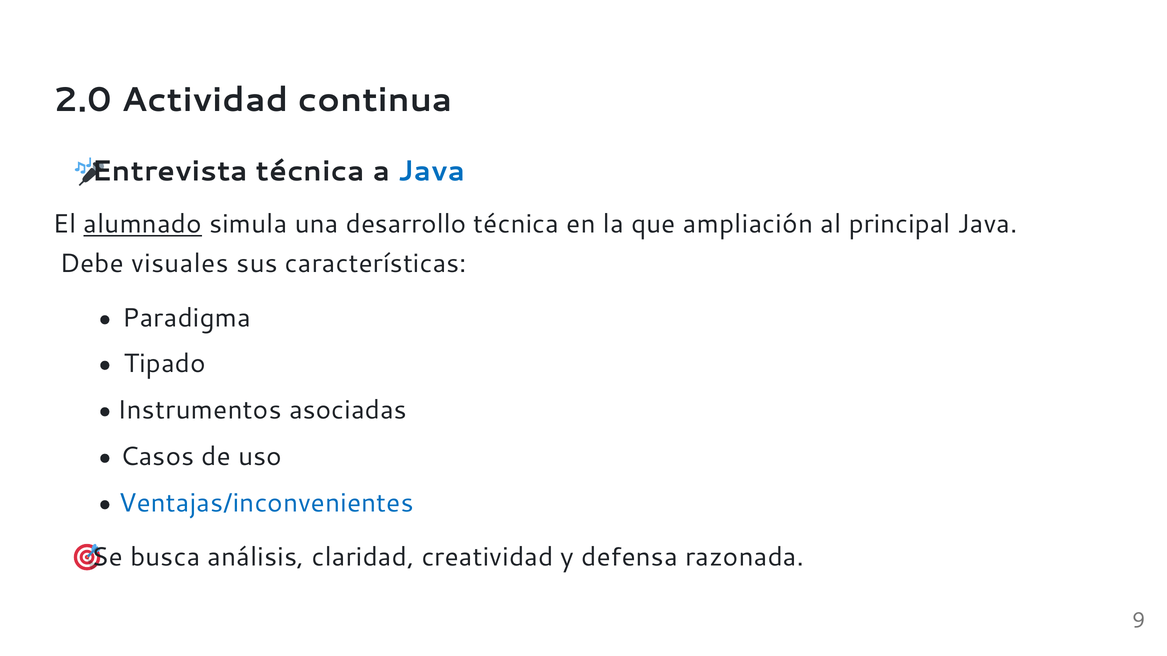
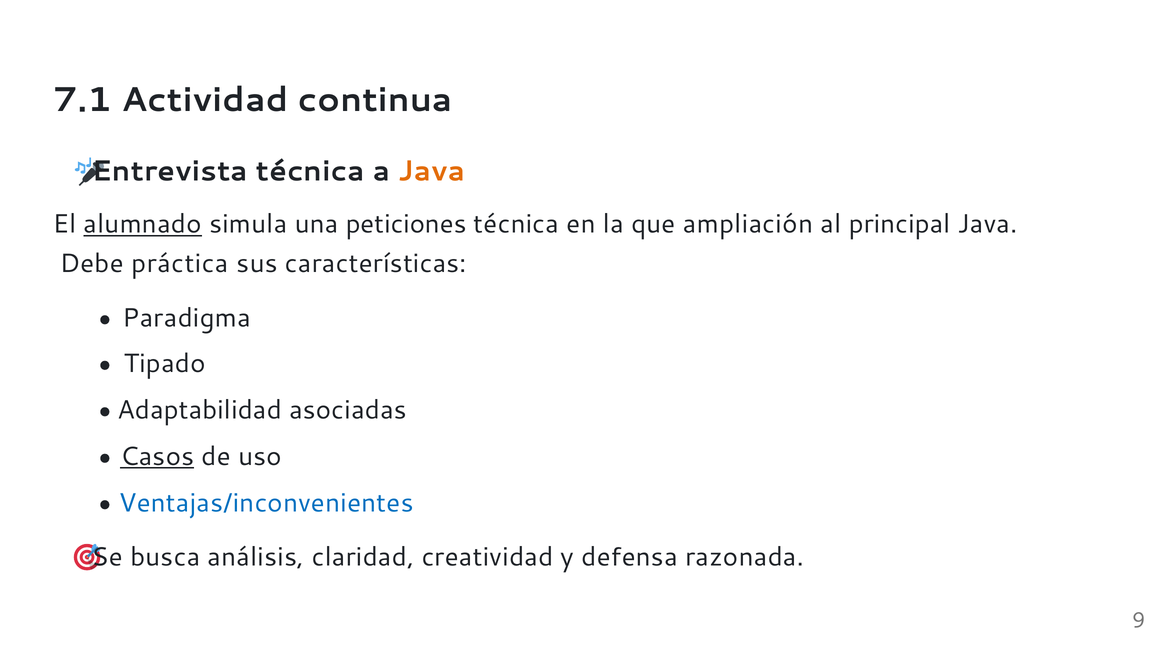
2.0: 2.0 -> 7.1 (83, 100)
Java colour: blue -> orange (432, 171)
desarrollo: desarrollo -> peticiones (406, 224)
visuales: visuales -> práctica (180, 264)
Instrumentos: Instrumentos -> Adaptabilidad (200, 410)
Casos underline: none -> present (157, 457)
